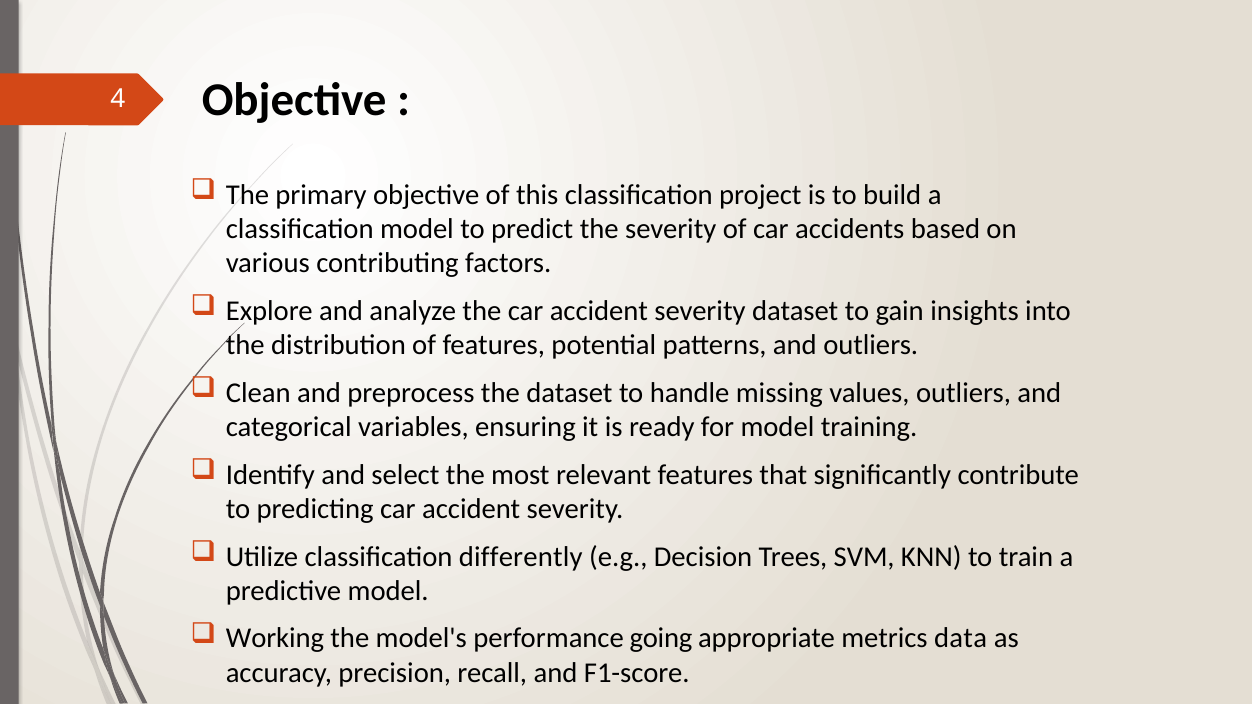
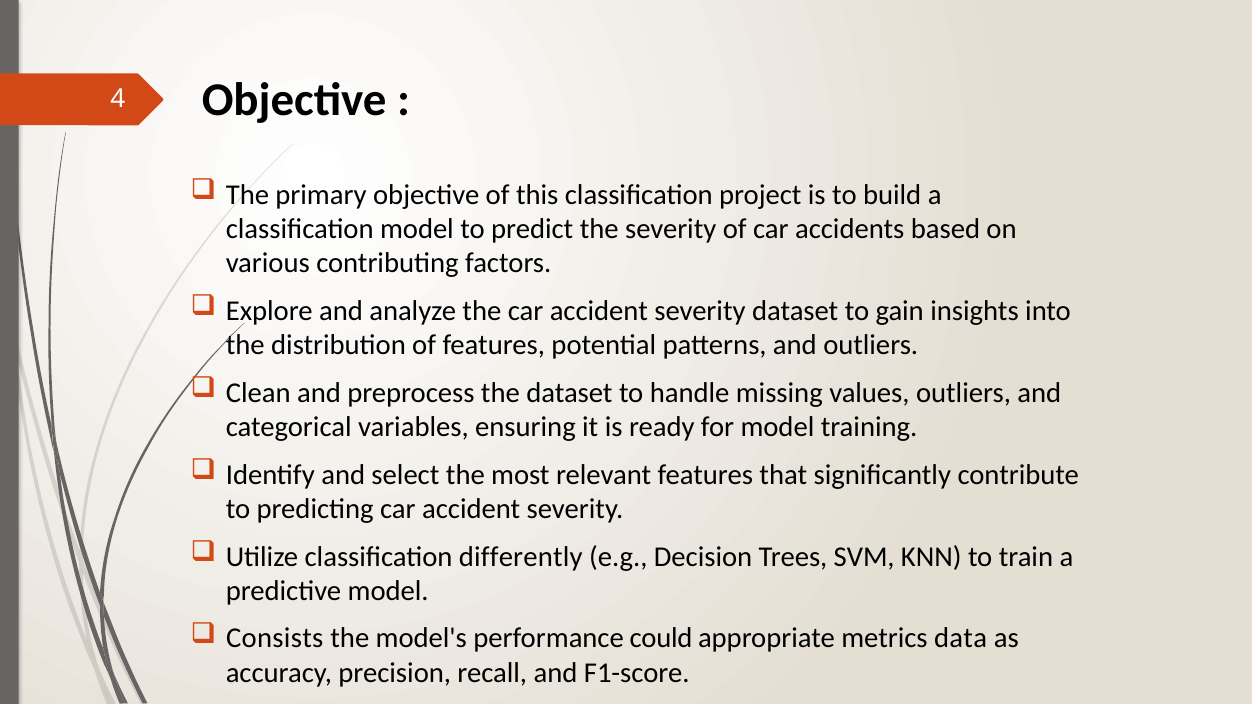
Working: Working -> Consists (275, 639)
going: going -> could (661, 639)
